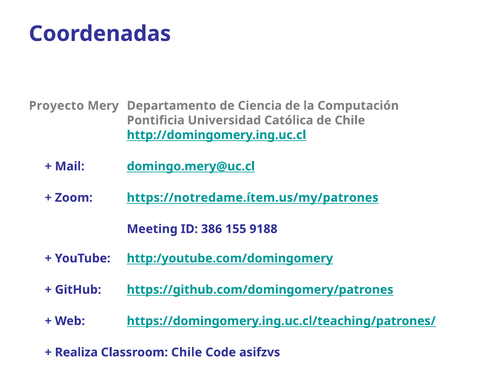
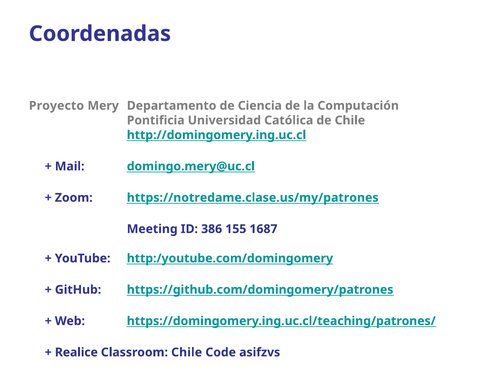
https://notredame.ítem.us/my/patrones: https://notredame.ítem.us/my/patrones -> https://notredame.clase.us/my/patrones (253, 198)
9188: 9188 -> 1687 (263, 229)
Realiza: Realiza -> Realice (76, 353)
